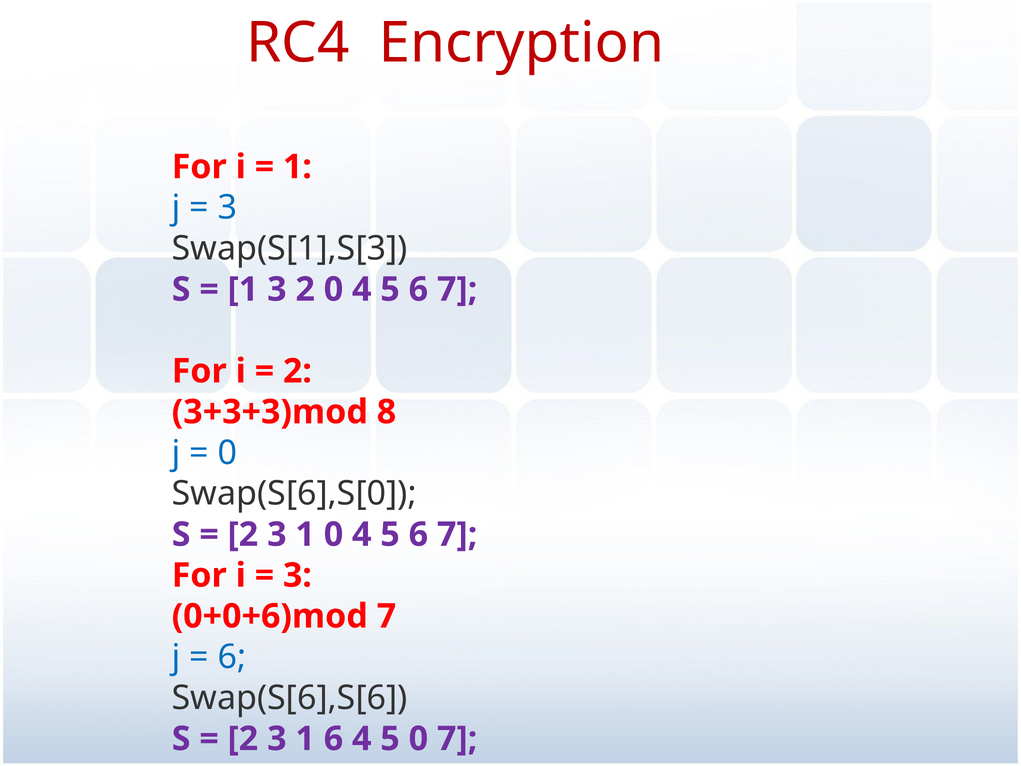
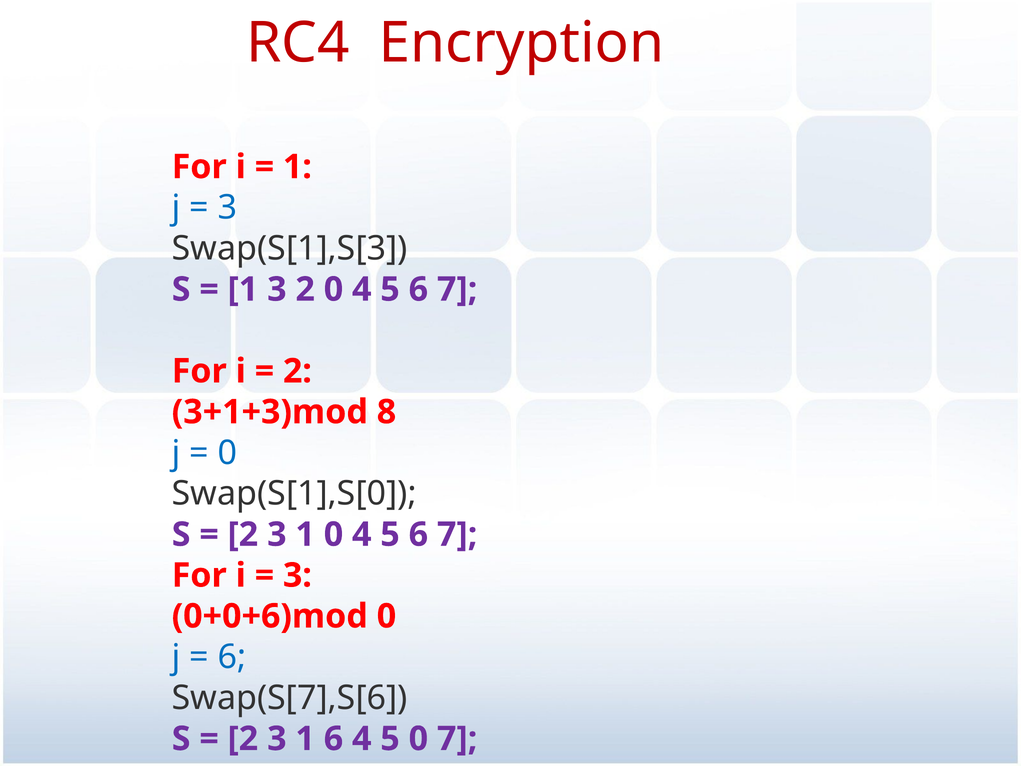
3+3+3)mod: 3+3+3)mod -> 3+1+3)mod (270, 412)
Swap(S[6],S[0: Swap(S[6],S[0 -> Swap(S[1],S[0 (294, 494)
0+0+6)mod 7: 7 -> 0 (386, 616)
Swap(S[6],S[6: Swap(S[6],S[6 -> Swap(S[7],S[6 (290, 698)
